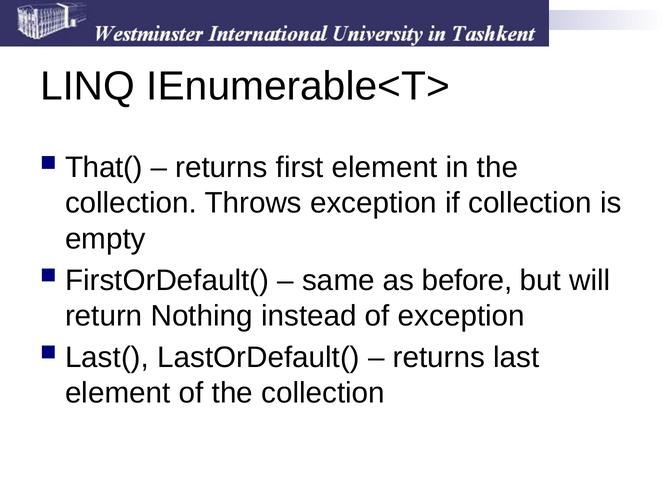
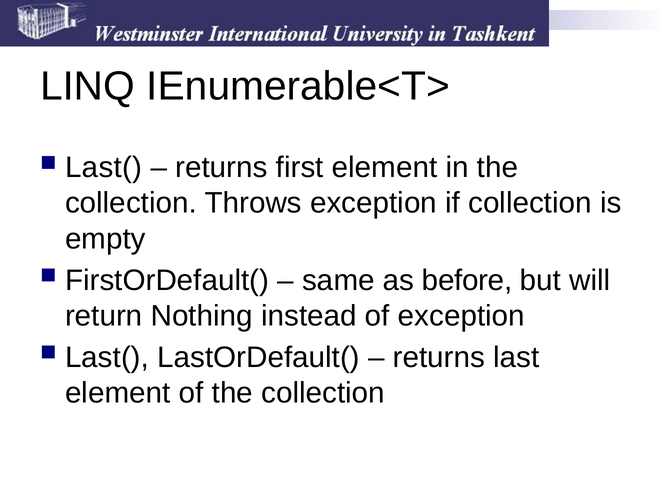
That(: That( -> Last( (104, 168)
